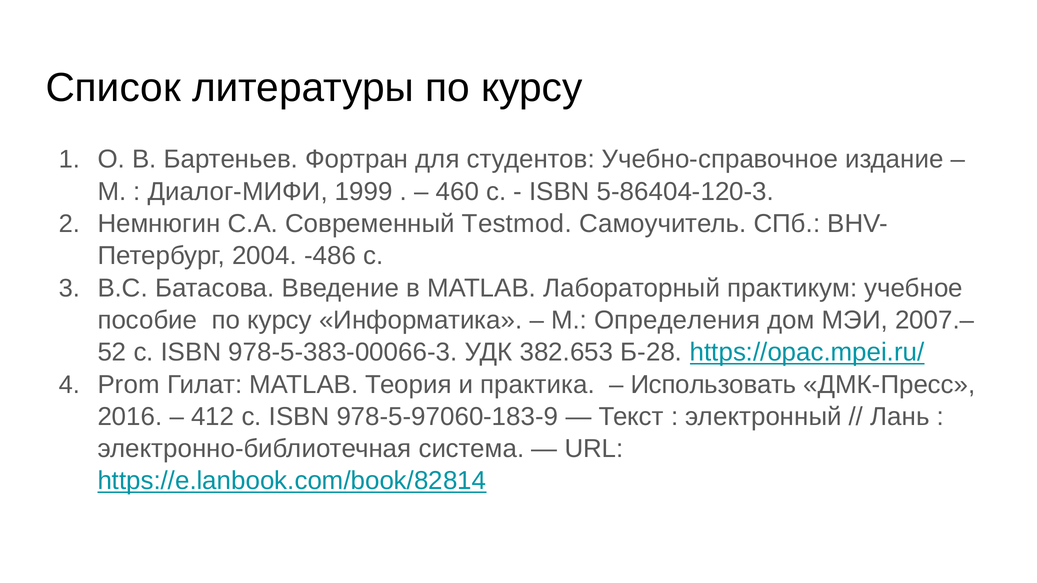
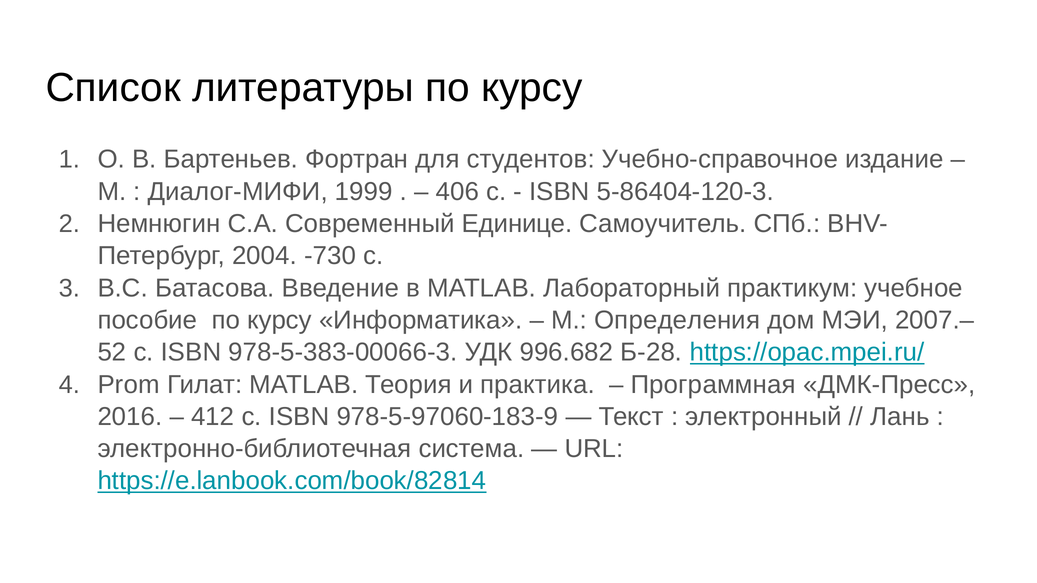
460: 460 -> 406 (457, 192)
Testmod: Testmod -> Единице (517, 224)
-486: -486 -> -730 (330, 256)
382.653: 382.653 -> 996.682 (566, 353)
Использовать: Использовать -> Программная (713, 385)
